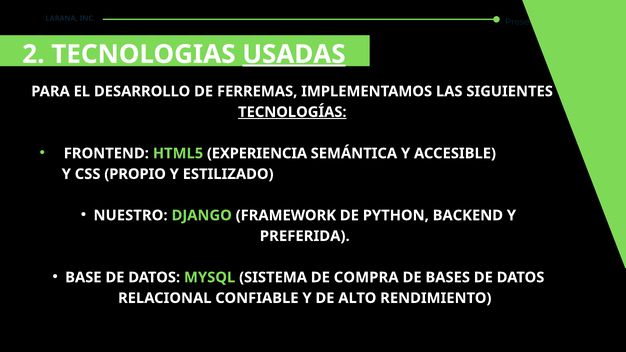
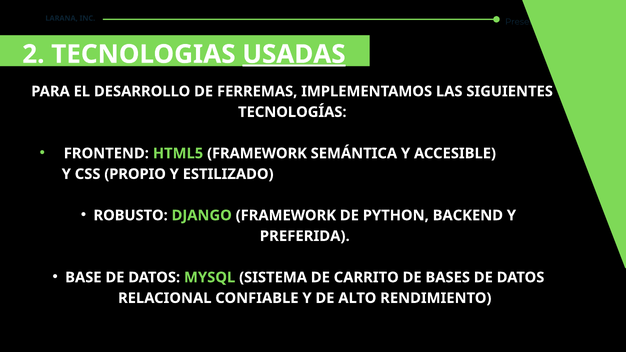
TECNOLOGÍAS underline: present -> none (292, 112)
HTML5 EXPERIENCIA: EXPERIENCIA -> FRAMEWORK (257, 153)
NUESTRO: NUESTRO -> ROBUSTO (131, 215)
COMPRA: COMPRA -> CARRITO (366, 278)
